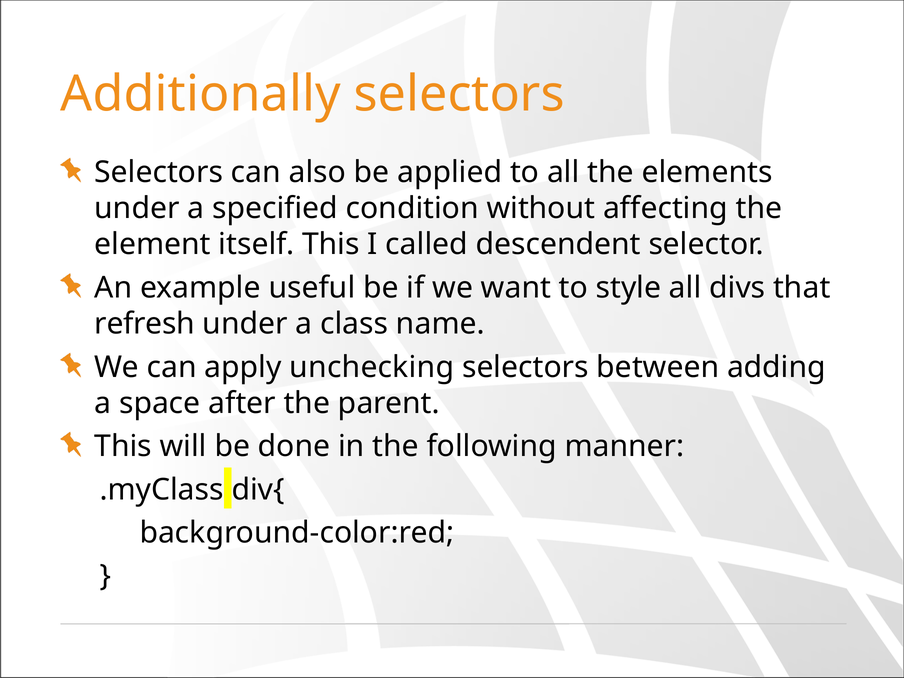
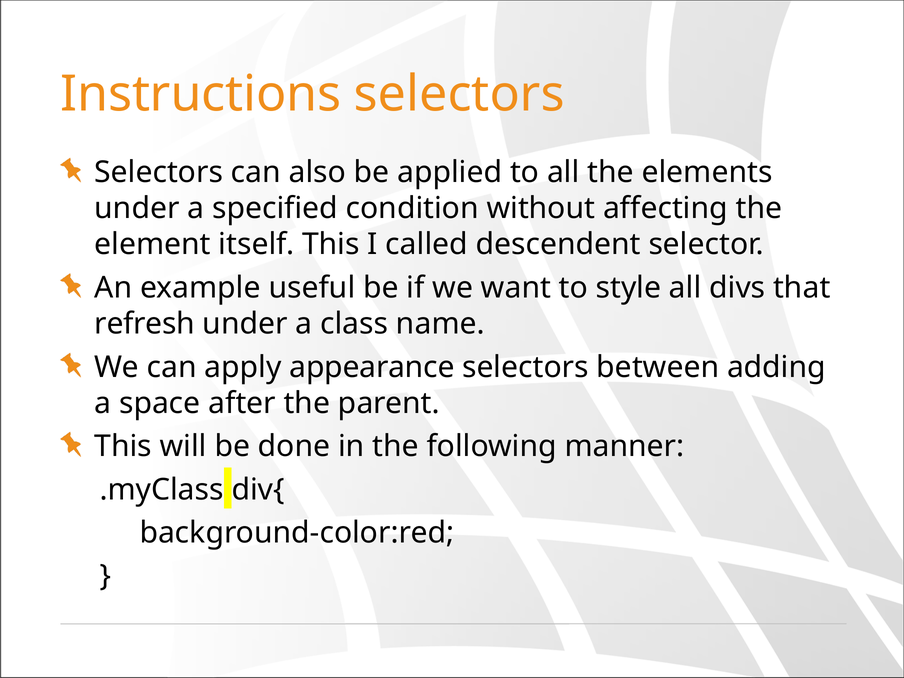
Additionally: Additionally -> Instructions (201, 94)
unchecking: unchecking -> appearance (372, 367)
